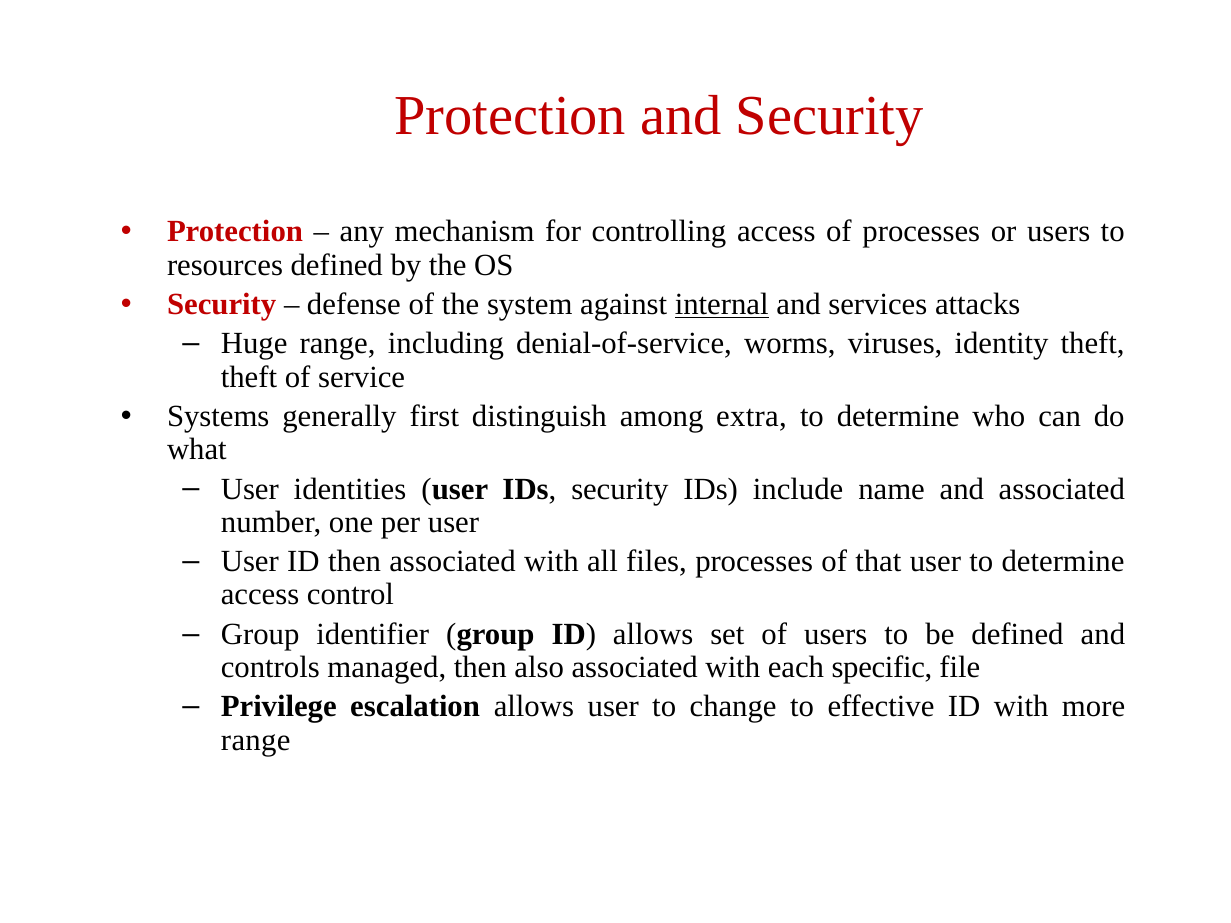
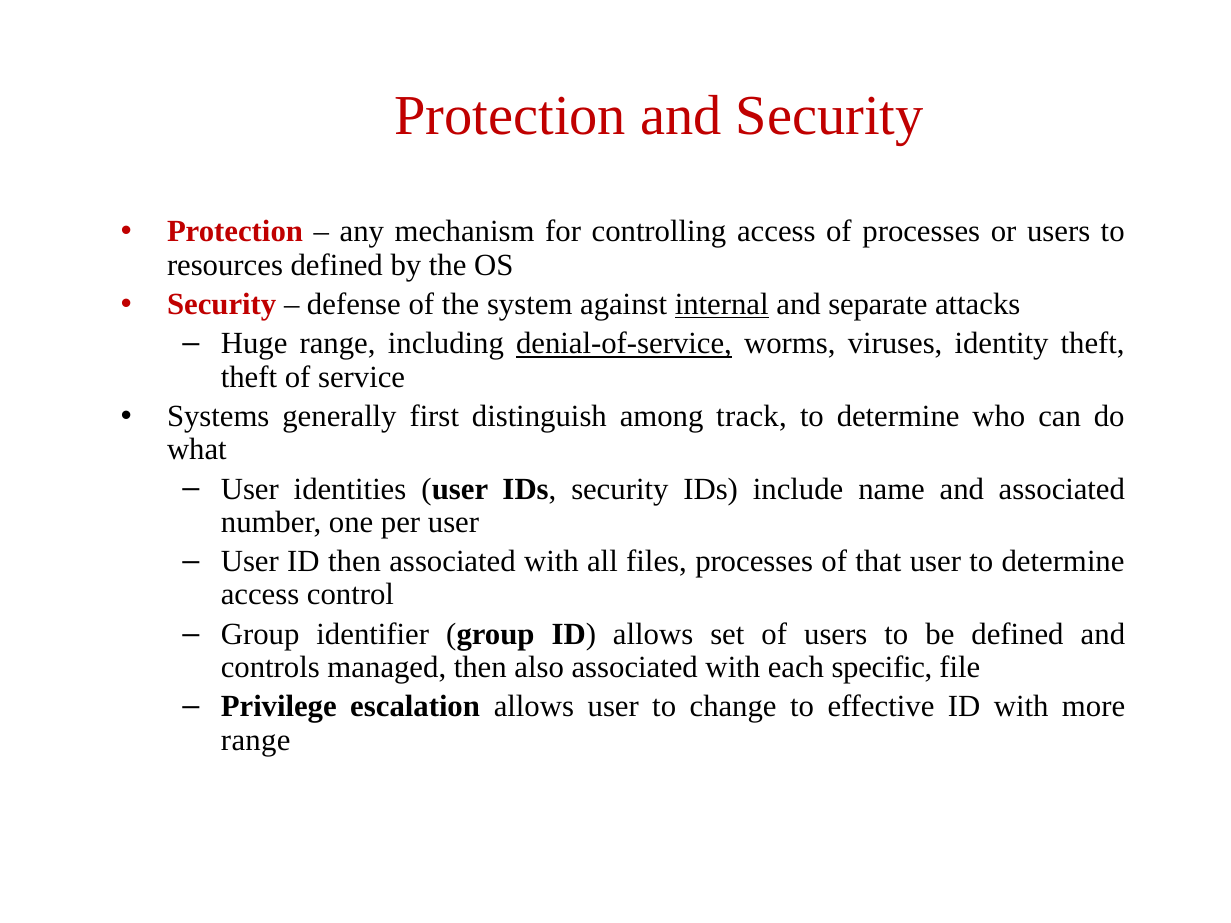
services: services -> separate (878, 304)
denial-of-service underline: none -> present (624, 344)
extra: extra -> track (752, 416)
